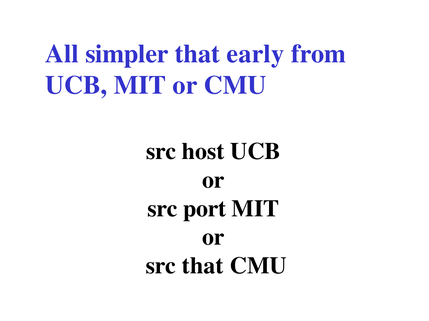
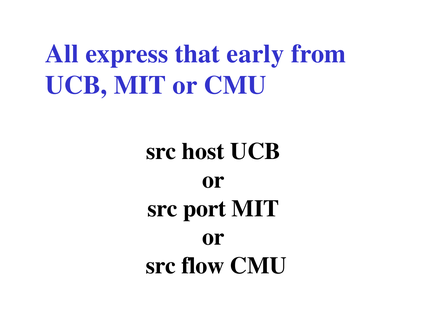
simpler: simpler -> express (127, 54)
src that: that -> flow (203, 266)
